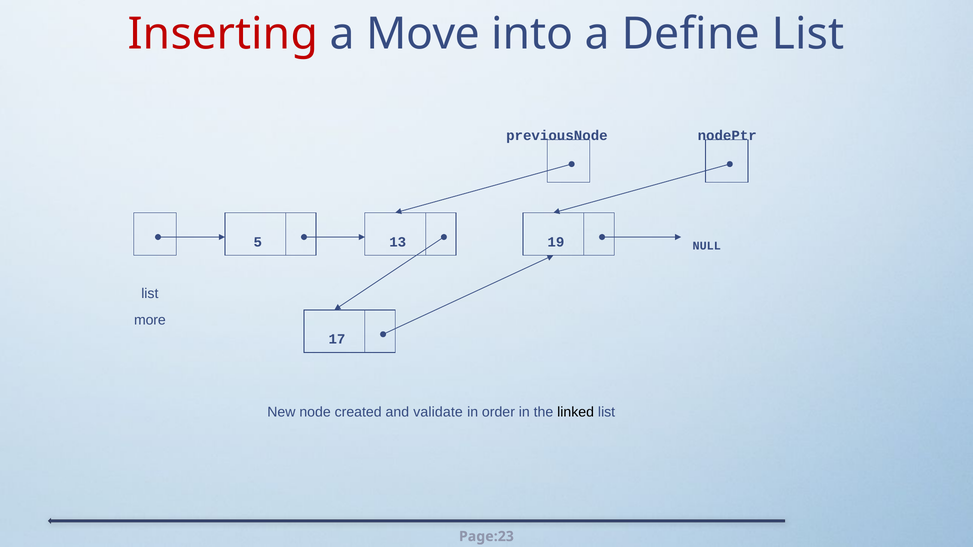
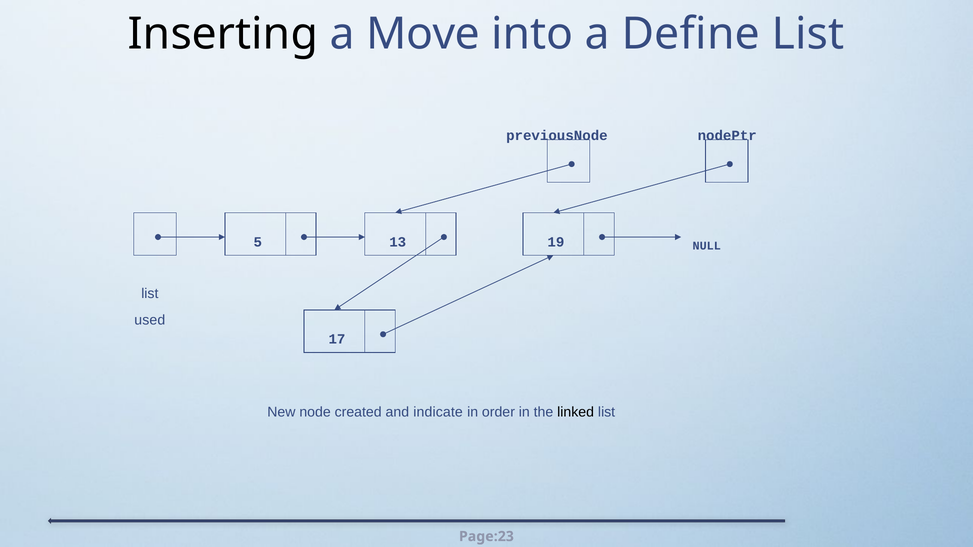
Inserting colour: red -> black (223, 34)
more: more -> used (150, 320)
validate: validate -> indicate (438, 413)
